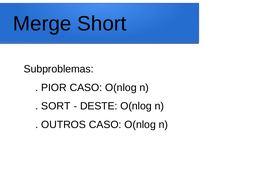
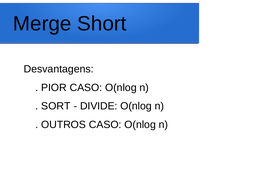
Subproblemas: Subproblemas -> Desvantagens (59, 69)
DESTE: DESTE -> DIVIDE (99, 106)
